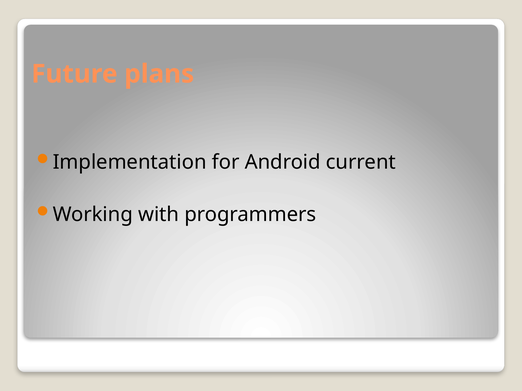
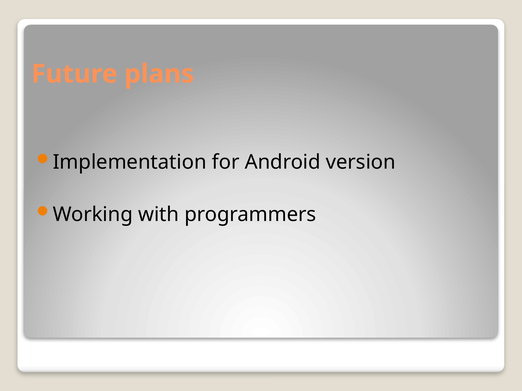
current: current -> version (361, 162)
